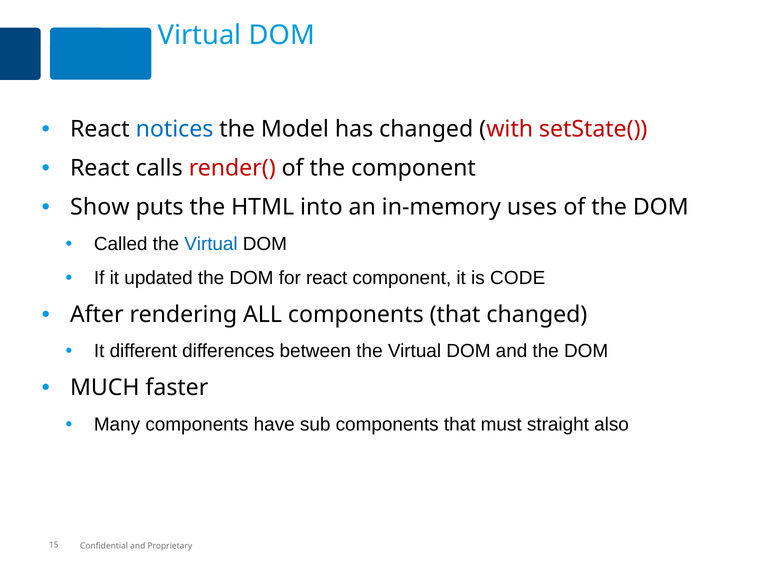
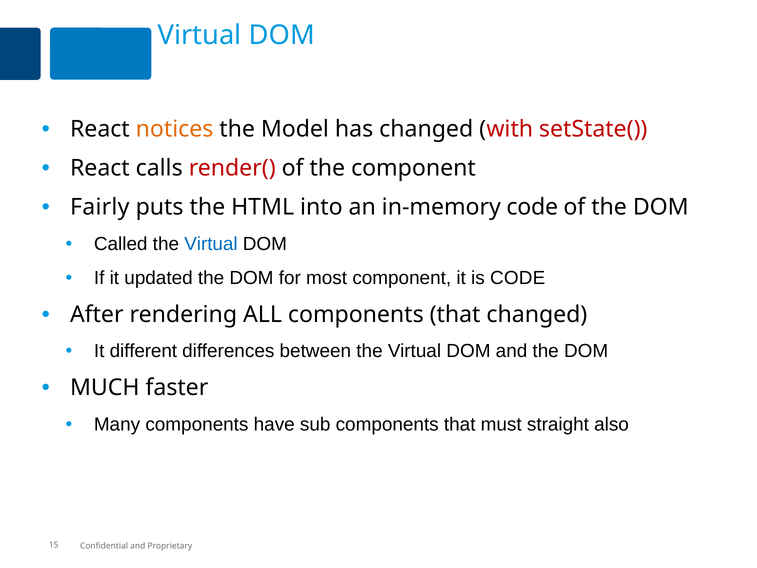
notices colour: blue -> orange (175, 129)
Show: Show -> Fairly (100, 207)
in-memory uses: uses -> code (532, 207)
for react: react -> most (327, 278)
